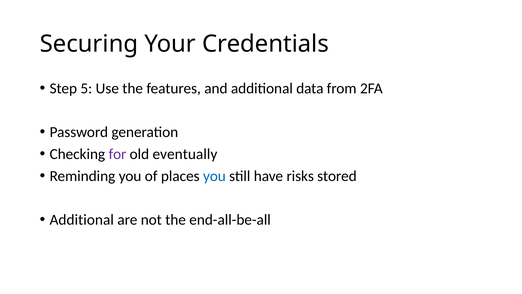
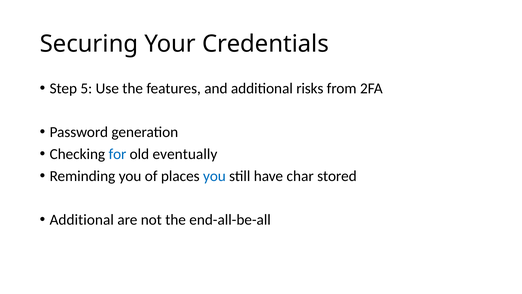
data: data -> risks (310, 88)
for colour: purple -> blue (117, 154)
risks: risks -> char (300, 176)
